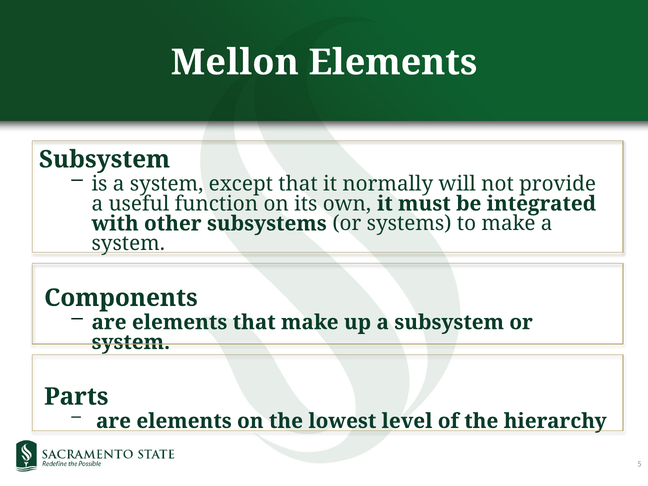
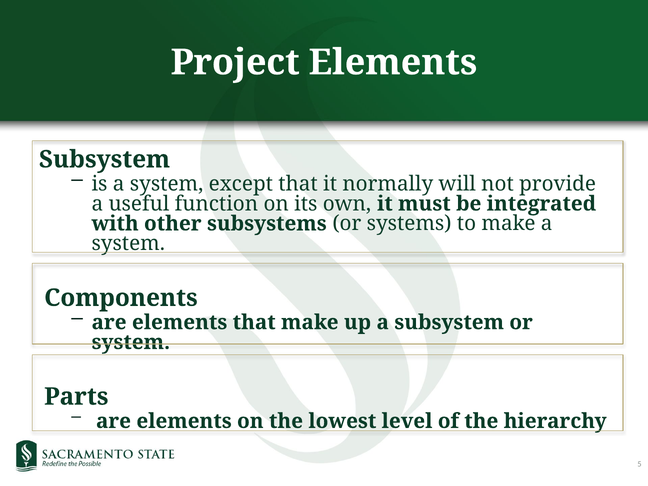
Mellon: Mellon -> Project (235, 62)
